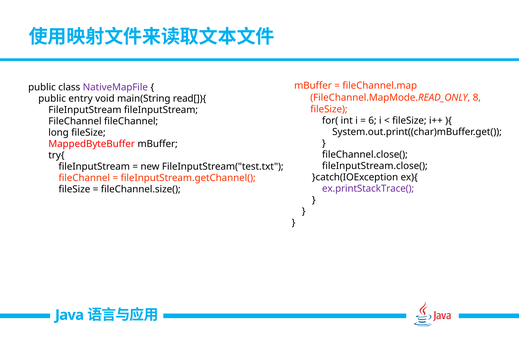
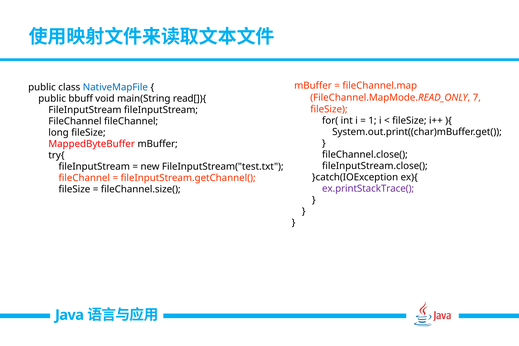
NativeMapFile colour: purple -> blue (115, 87)
8: 8 -> 7 (477, 97)
entry: entry -> bbuff (81, 99)
6: 6 -> 1 (372, 121)
